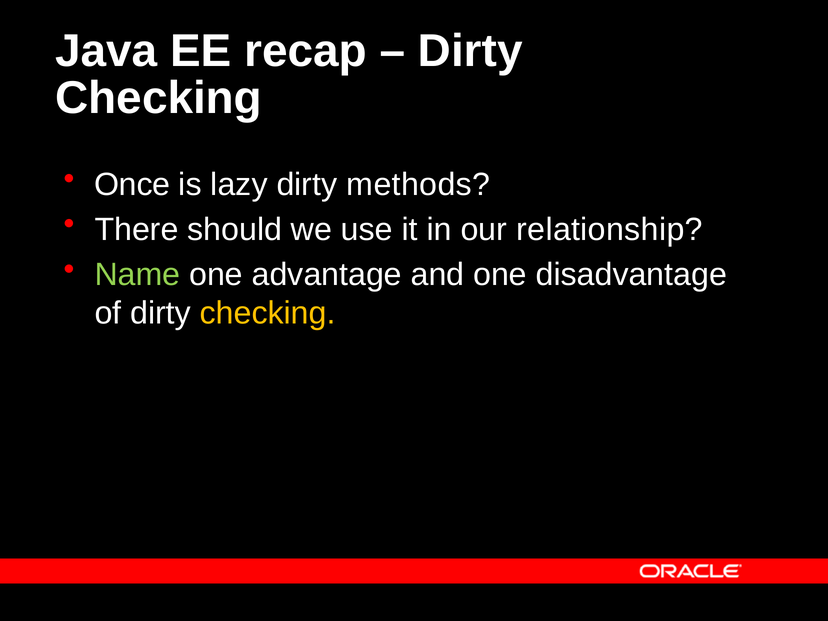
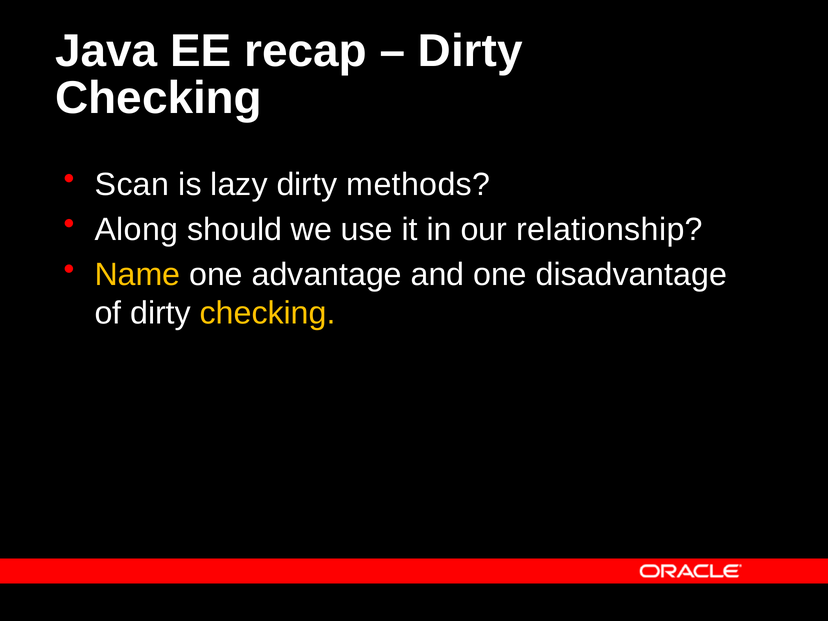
Once: Once -> Scan (132, 184)
There: There -> Along (136, 230)
Name colour: light green -> yellow (137, 275)
